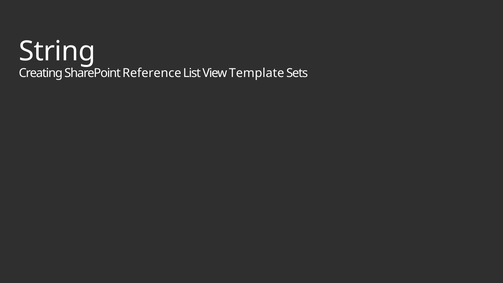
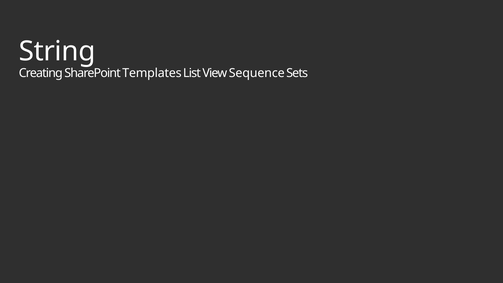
Reference: Reference -> Templates (152, 73)
Template: Template -> Sequence (257, 73)
